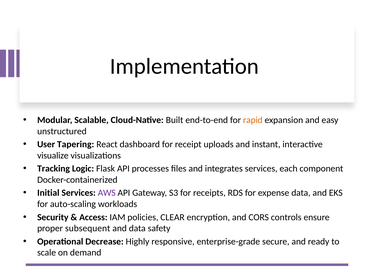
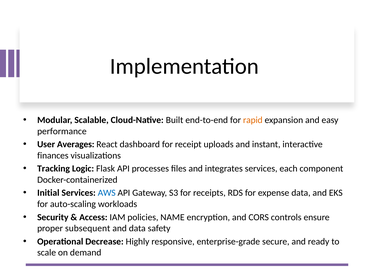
unstructured: unstructured -> performance (62, 132)
Tapering: Tapering -> Averages (76, 145)
visualize: visualize -> finances (53, 156)
AWS colour: purple -> blue (107, 193)
CLEAR: CLEAR -> NAME (173, 218)
